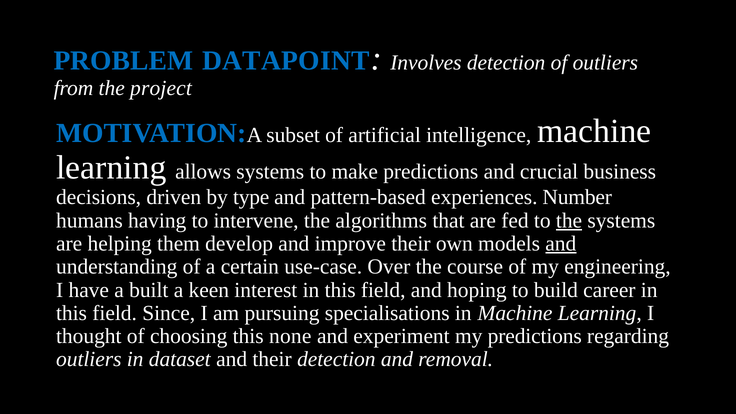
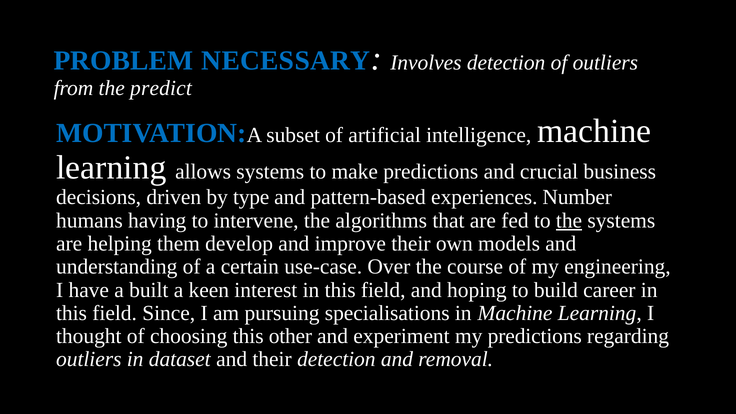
DATAPOINT: DATAPOINT -> NECESSARY (286, 60)
project: project -> predict (161, 88)
and underline: present -> none (561, 244)
none: none -> other (290, 336)
